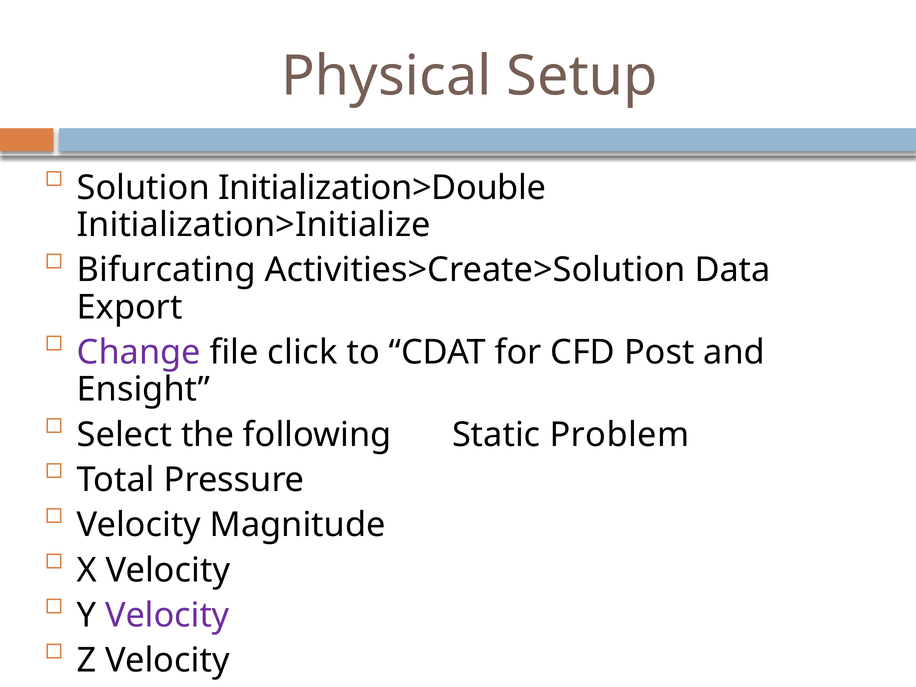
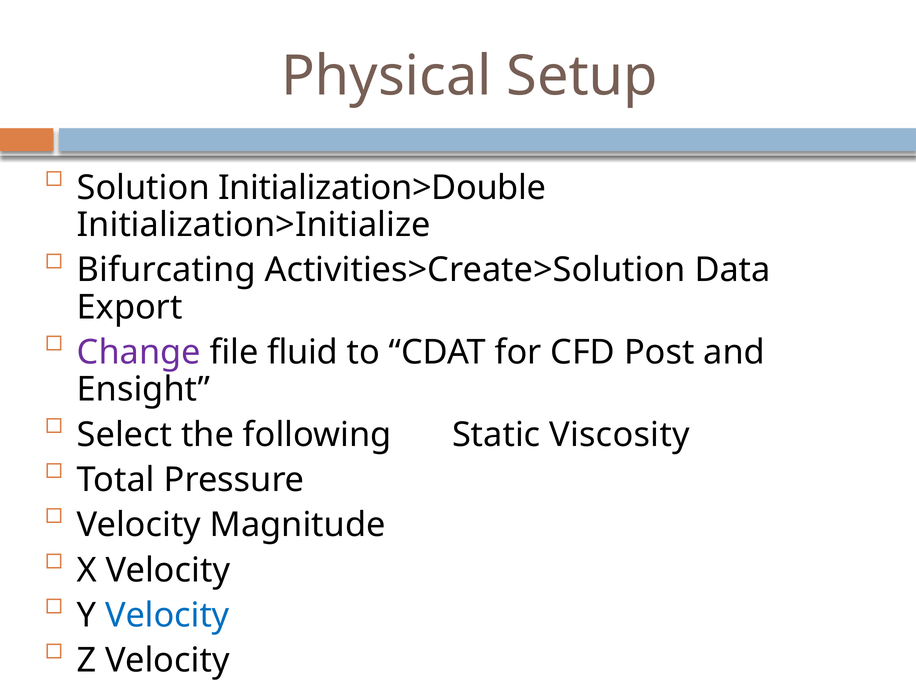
click: click -> fluid (303, 352)
Problem: Problem -> Viscosity (620, 435)
Velocity colour: purple -> blue (167, 615)
